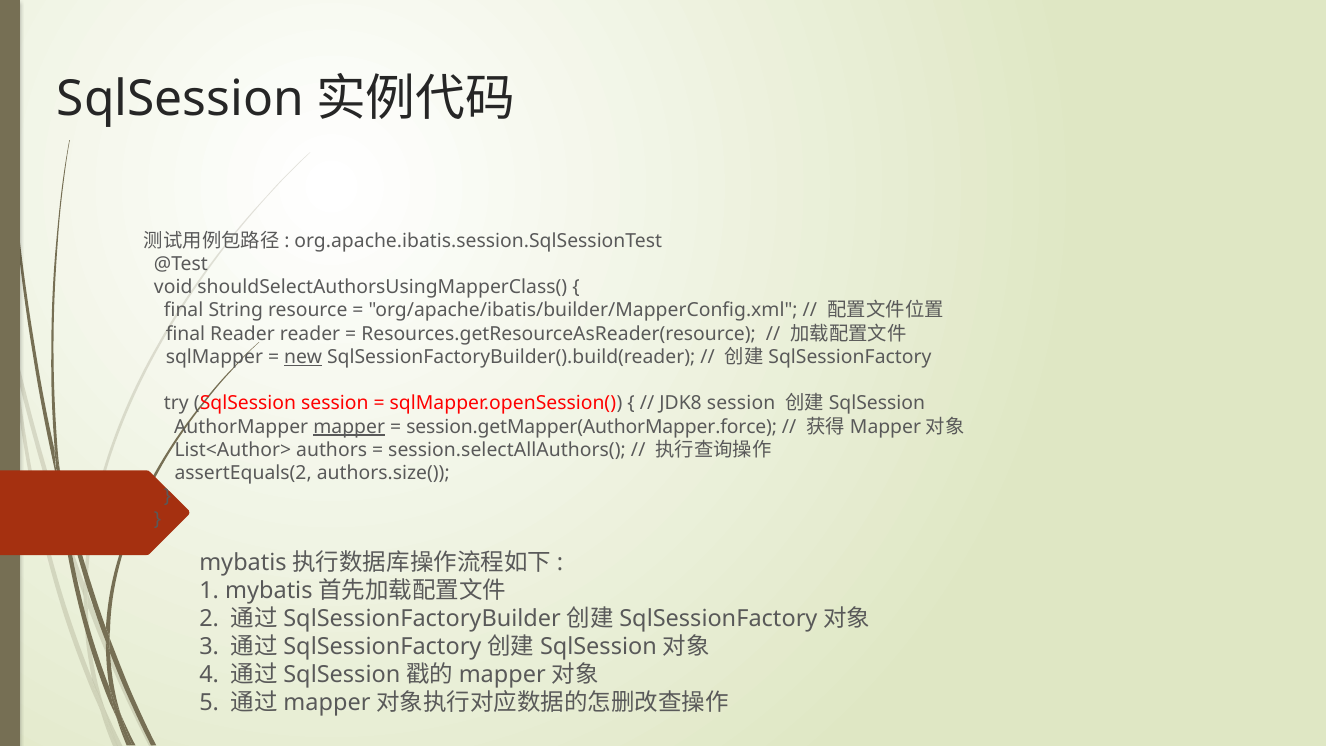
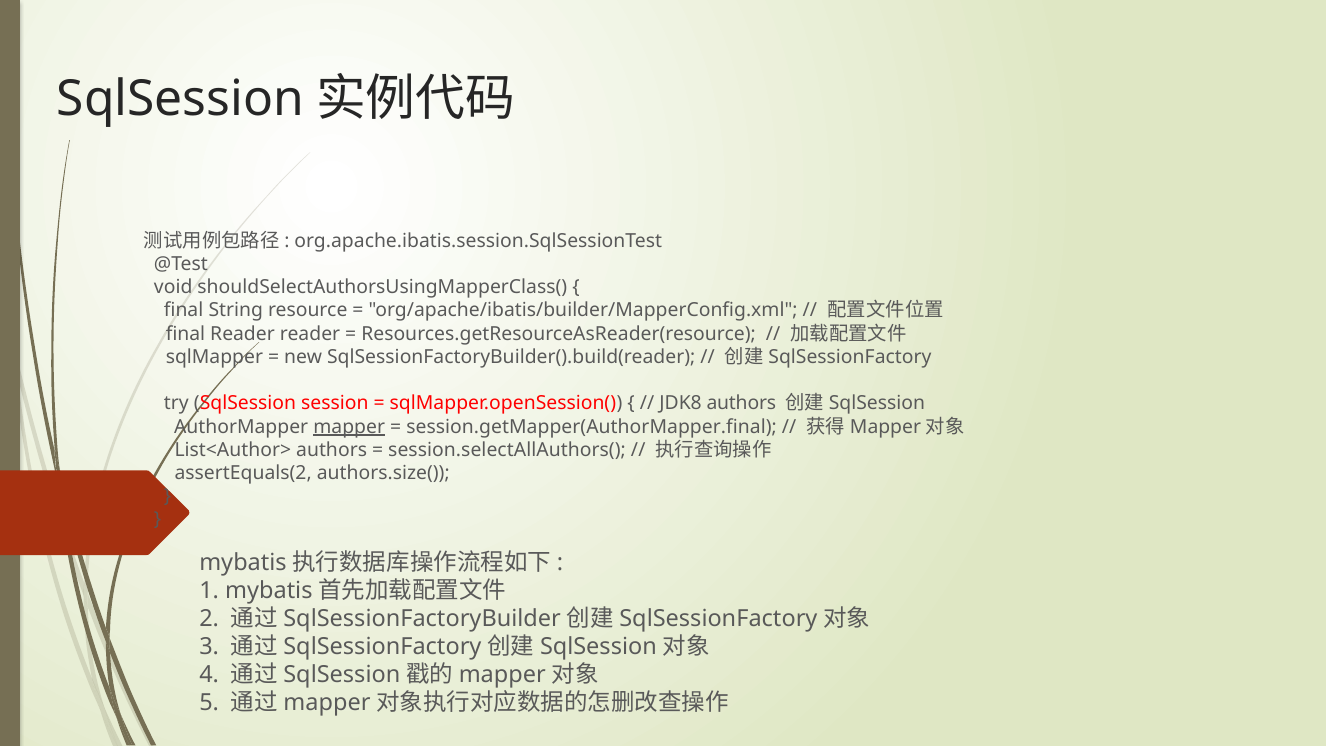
new underline: present -> none (303, 357)
JDK8 session: session -> authors (741, 403)
session.getMapper(AuthorMapper.force: session.getMapper(AuthorMapper.force -> session.getMapper(AuthorMapper.final (592, 427)
